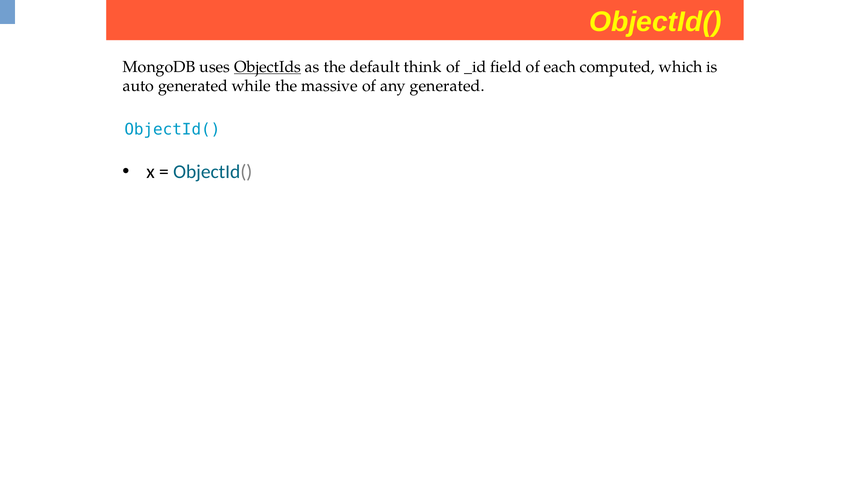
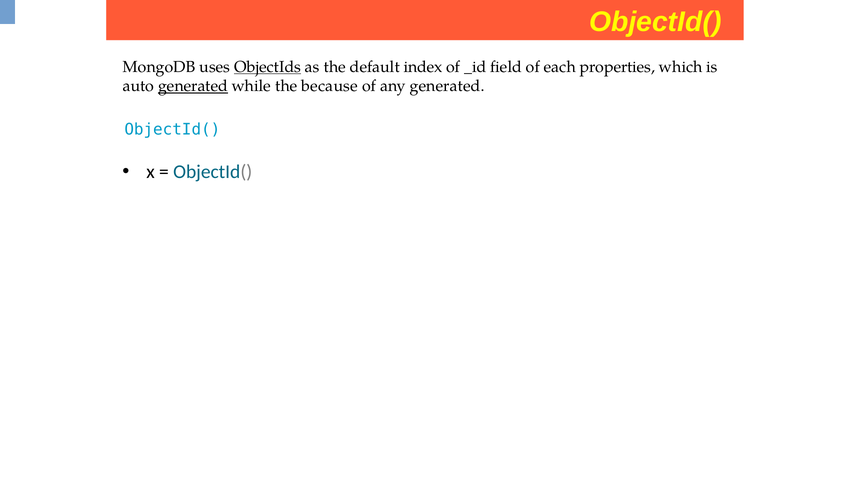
think: think -> index (423, 67)
computed: computed -> properties (617, 67)
generated underline: none -> present (193, 86)
massive: massive -> because (330, 86)
